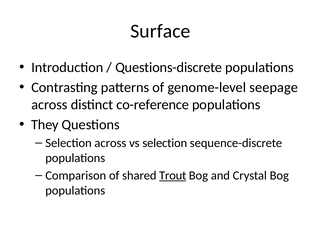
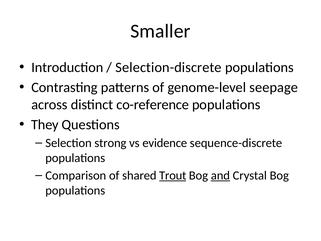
Surface: Surface -> Smaller (160, 31)
Questions-discrete: Questions-discrete -> Selection-discrete (169, 67)
Selection across: across -> strong (110, 143)
vs selection: selection -> evidence (165, 143)
and underline: none -> present (220, 175)
